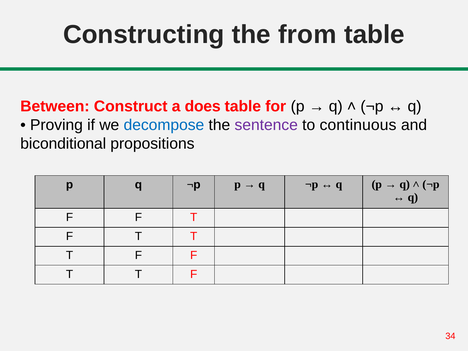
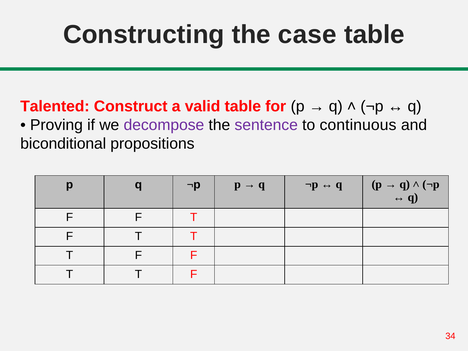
from: from -> case (307, 35)
Between: Between -> Talented (55, 106)
does: does -> valid (203, 106)
decompose colour: blue -> purple (164, 125)
